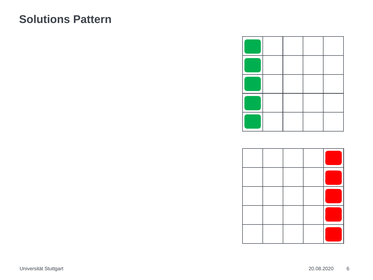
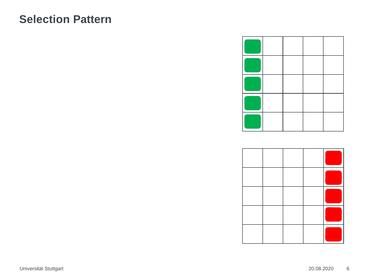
Solutions: Solutions -> Selection (44, 19)
